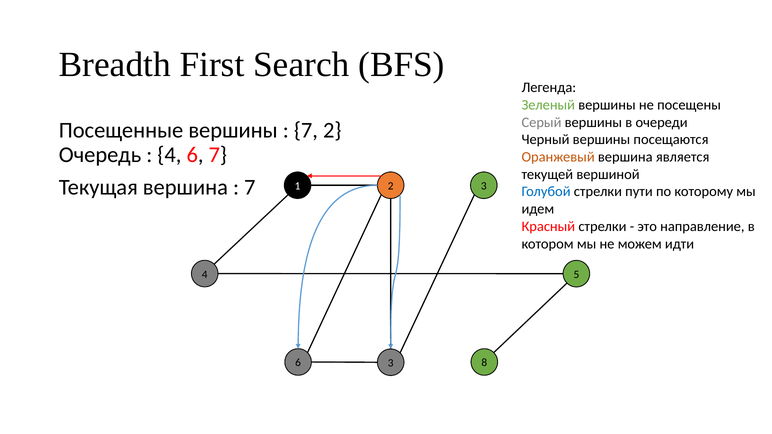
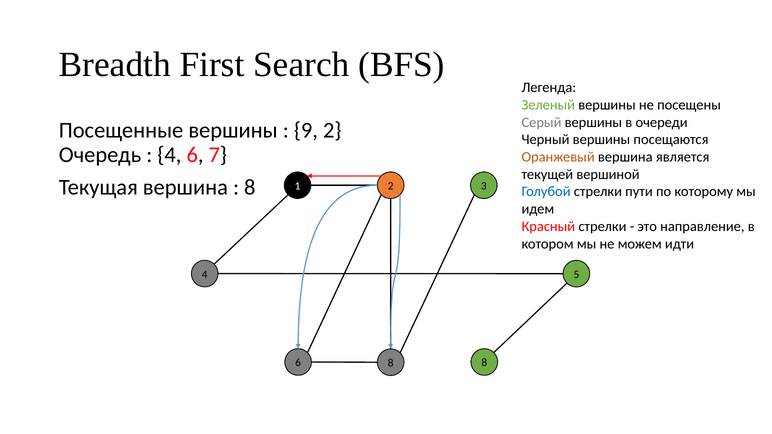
7: 7 -> 9 (306, 131)
7: 7 -> 8 (250, 187)
6 3: 3 -> 8 (391, 363)
